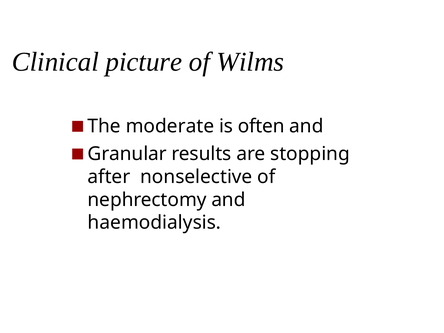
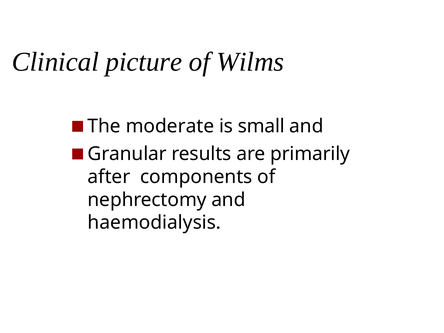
often: often -> small (261, 126)
stopping: stopping -> primarily (310, 154)
nonselective: nonselective -> components (196, 177)
